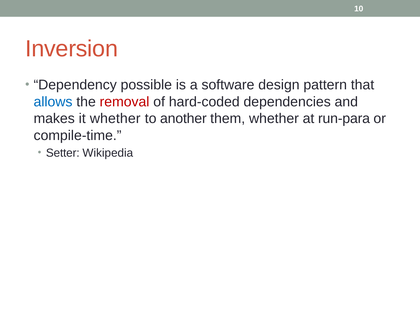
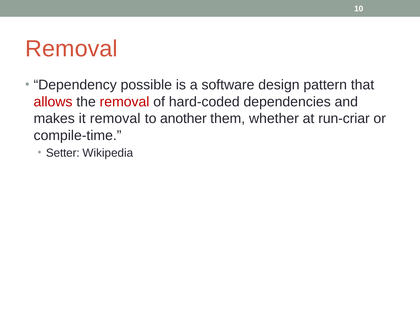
Inversion: Inversion -> Removal (71, 49)
allows colour: blue -> red (53, 102)
it whether: whether -> removal (115, 119)
run-para: run-para -> run-criar (344, 119)
